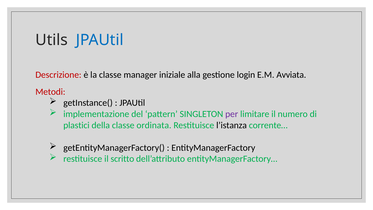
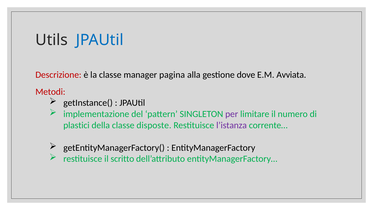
iniziale: iniziale -> pagina (172, 75)
login: login -> dove (246, 75)
ordinata: ordinata -> disposte (154, 125)
l’istanza colour: black -> purple (232, 125)
